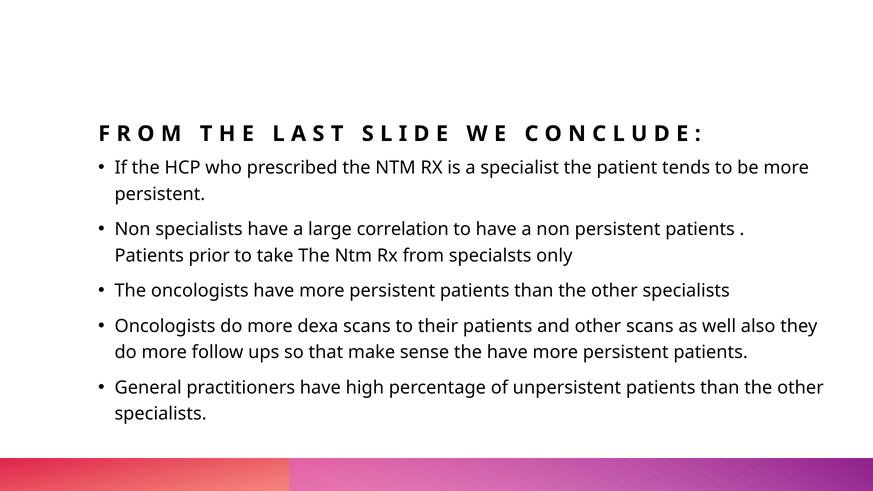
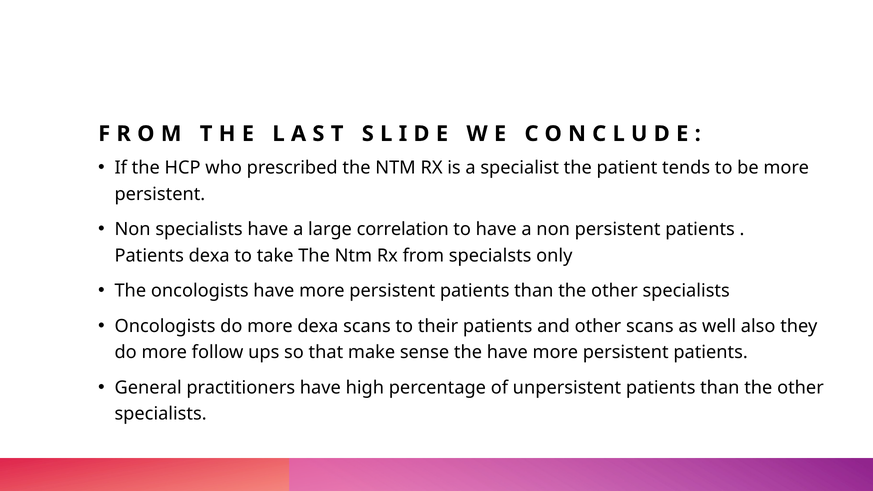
Patients prior: prior -> dexa (209, 256)
